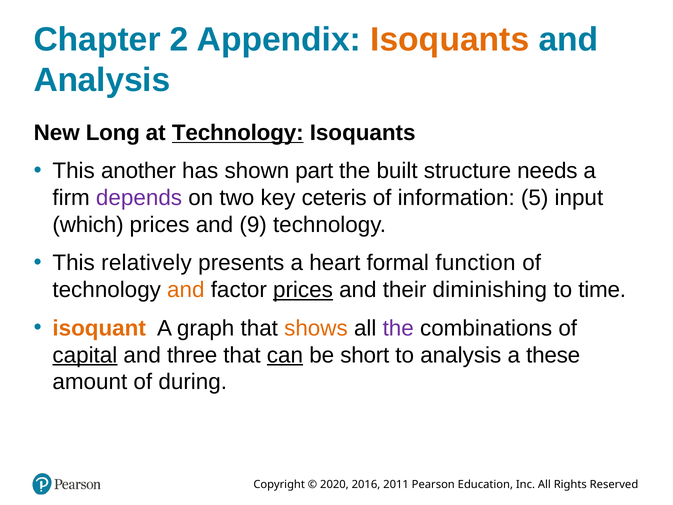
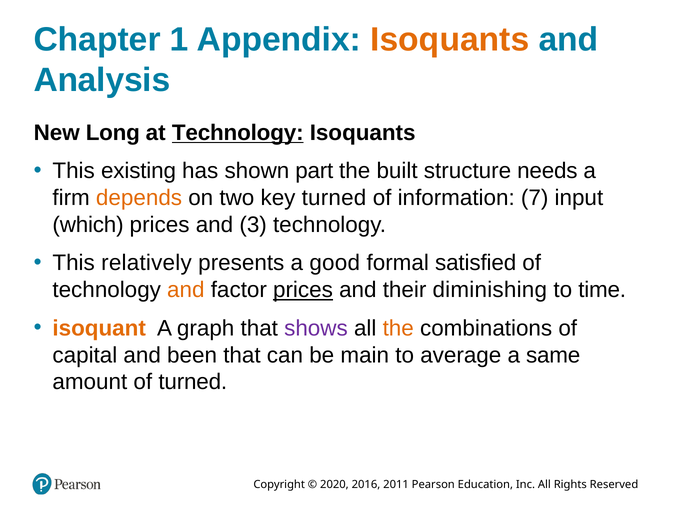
2: 2 -> 1 (179, 40)
another: another -> existing (139, 171)
depends colour: purple -> orange (139, 198)
key ceteris: ceteris -> turned (334, 198)
5: 5 -> 7 (535, 198)
9: 9 -> 3 (253, 225)
heart: heart -> good (335, 263)
function: function -> satisfied (476, 263)
shows colour: orange -> purple (316, 328)
the colour: purple -> orange (398, 328)
capital underline: present -> none (85, 355)
three: three -> been (192, 355)
can underline: present -> none (285, 355)
short: short -> main (365, 355)
to analysis: analysis -> average (461, 355)
these: these -> same (553, 355)
of during: during -> turned (193, 382)
